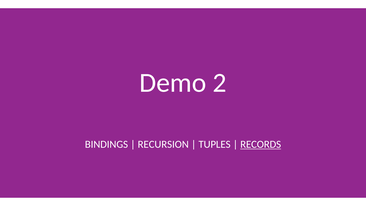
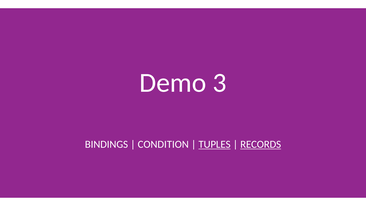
2: 2 -> 3 (220, 83)
RECURSION: RECURSION -> CONDITION (163, 144)
TUPLES underline: none -> present (215, 144)
